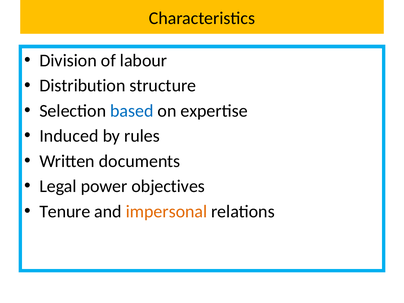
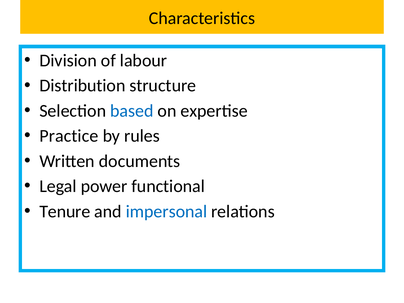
Induced: Induced -> Practice (69, 136)
objectives: objectives -> functional (168, 186)
impersonal colour: orange -> blue (167, 211)
